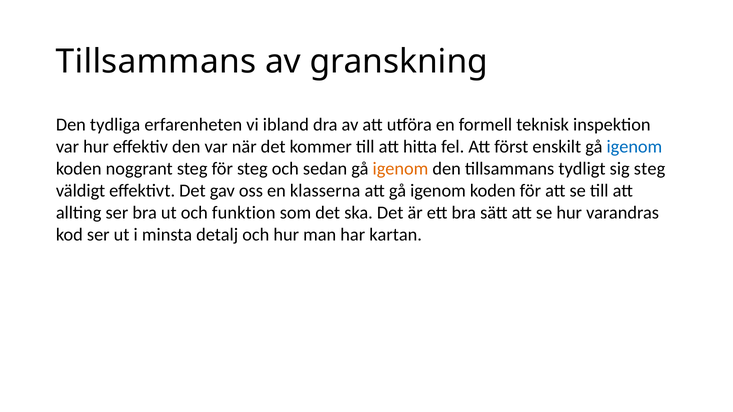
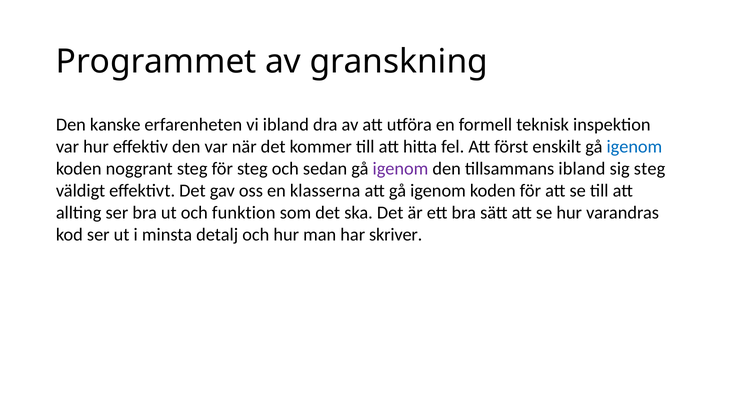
Tillsammans: Tillsammans -> Programmet (156, 62)
tydliga: tydliga -> kanske (115, 125)
igenom colour: orange -> purple (400, 169)
tillsammans tydligt: tydligt -> ibland (582, 169)
kartan: kartan -> skriver (396, 235)
